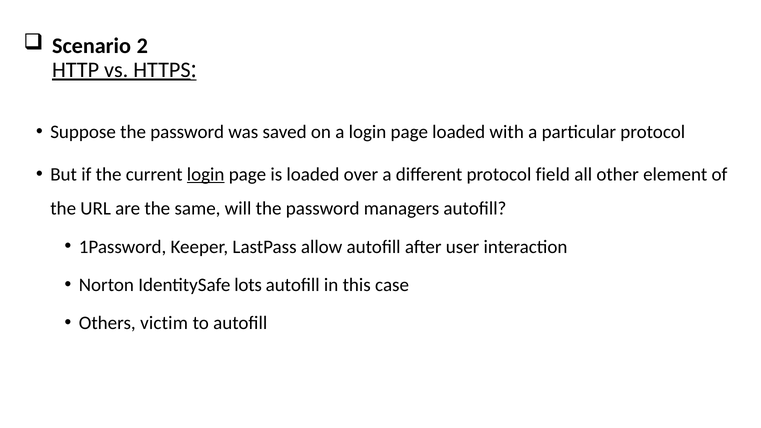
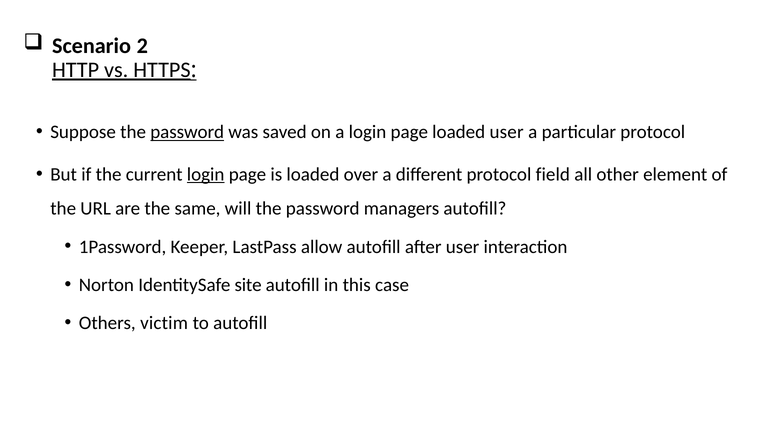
password underline: none -> present (187, 132)
loaded with: with -> user (507, 132)
lots: lots -> site (248, 285)
